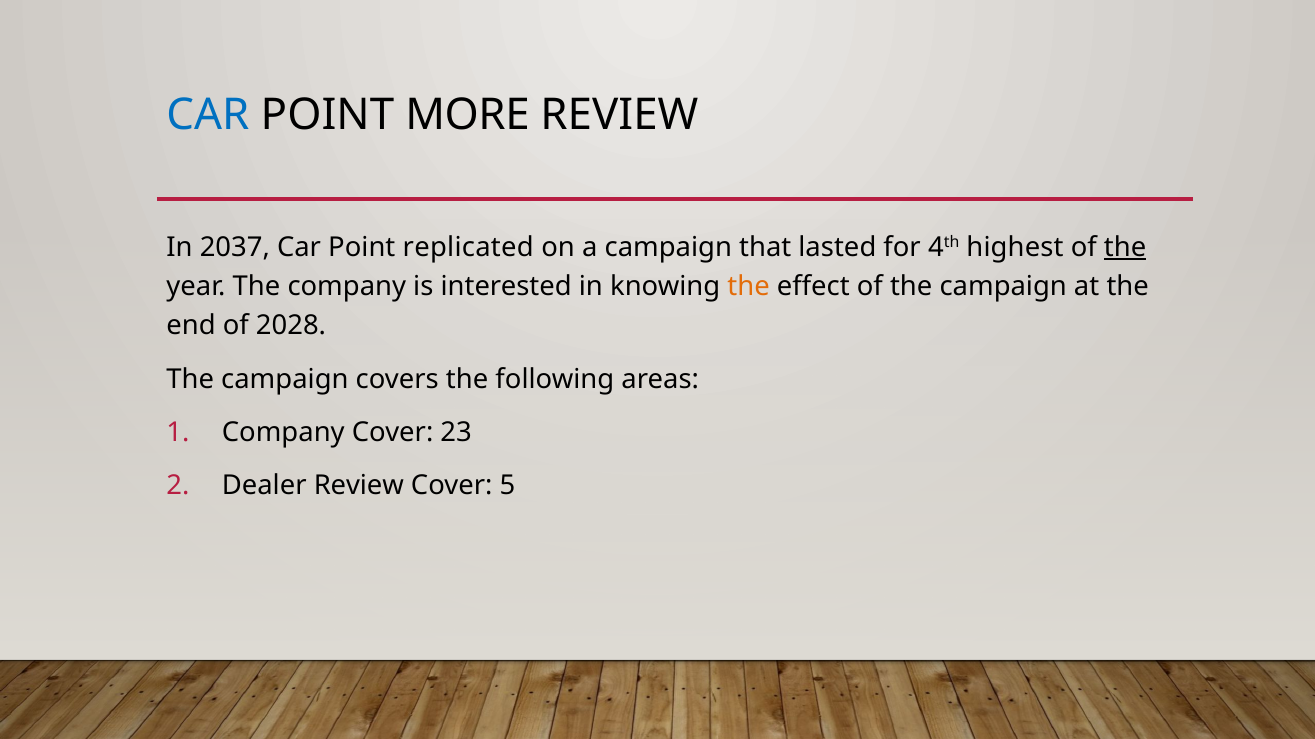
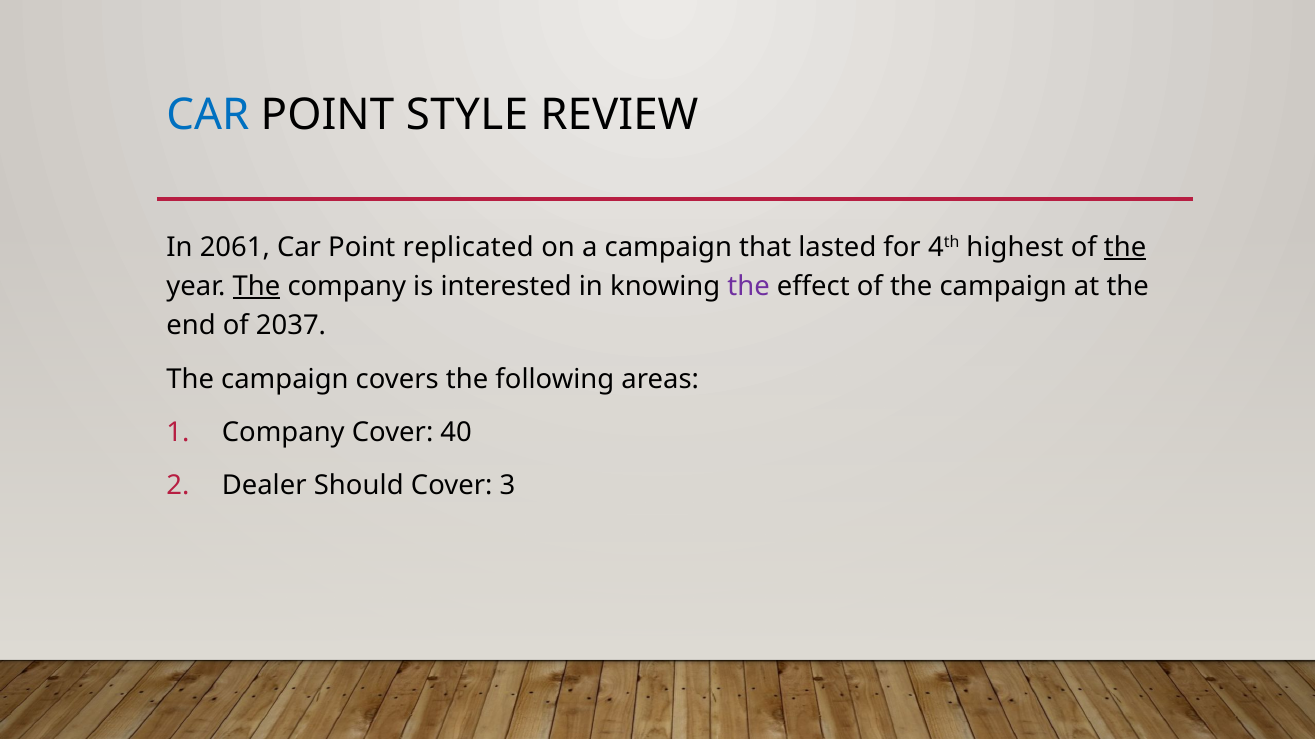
MORE: MORE -> STYLE (467, 115)
2037: 2037 -> 2061 (235, 247)
The underline: none -> present (256, 287)
the colour: orange -> purple (749, 287)
2028: 2028 -> 2037 (291, 326)
23: 23 -> 40 (456, 432)
Dealer Review: Review -> Should (359, 486)
5: 5 -> 3 (507, 486)
